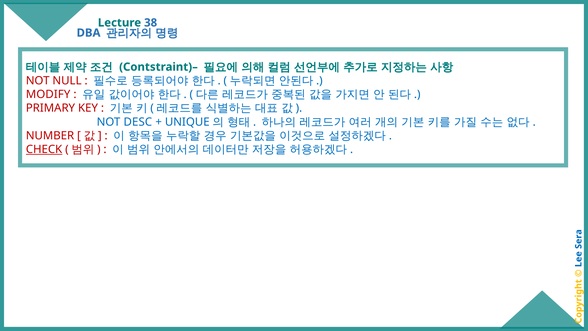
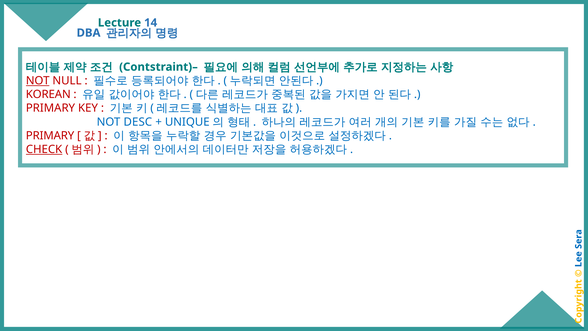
38: 38 -> 14 (151, 23)
NOT underline: none -> present (38, 81)
MODIFY: MODIFY -> KOREAN (48, 94)
NUMBER: NUMBER -> PRIMARY (50, 136)
